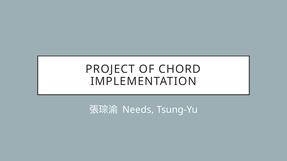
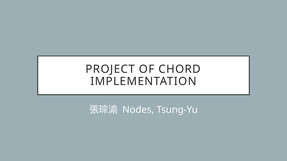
Needs: Needs -> Nodes (138, 110)
